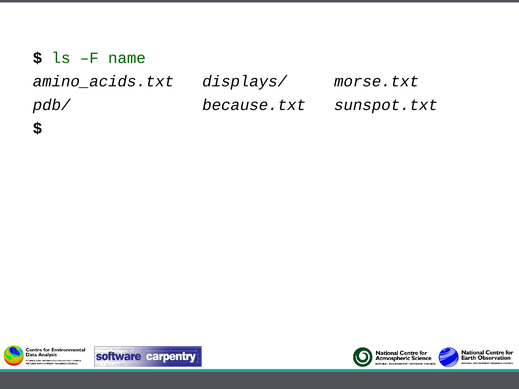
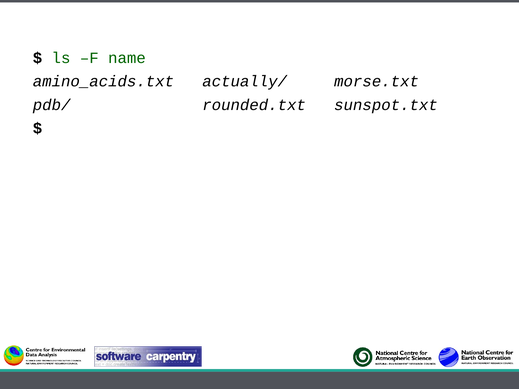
displays/: displays/ -> actually/ (245, 81)
because.txt: because.txt -> rounded.txt (254, 105)
